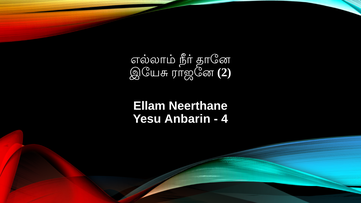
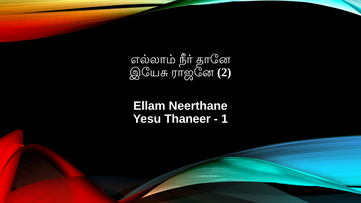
Anbarin: Anbarin -> Thaneer (187, 119)
4: 4 -> 1 (225, 119)
